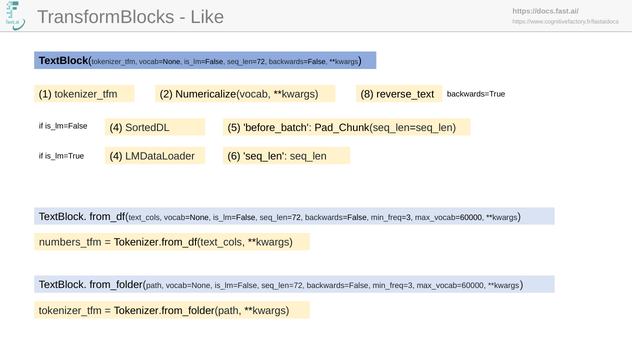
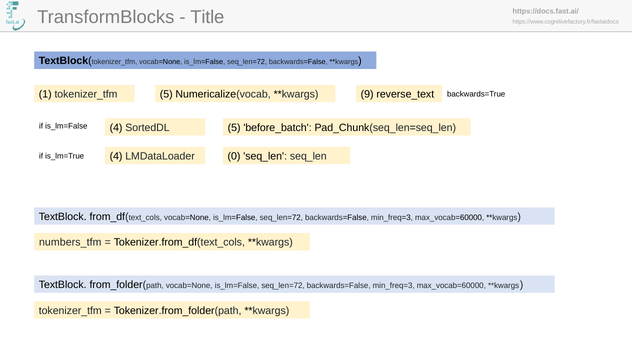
Like: Like -> Title (207, 17)
tokenizer_tfm 2: 2 -> 5 (166, 94)
8: 8 -> 9 (367, 94)
6: 6 -> 0 (234, 156)
